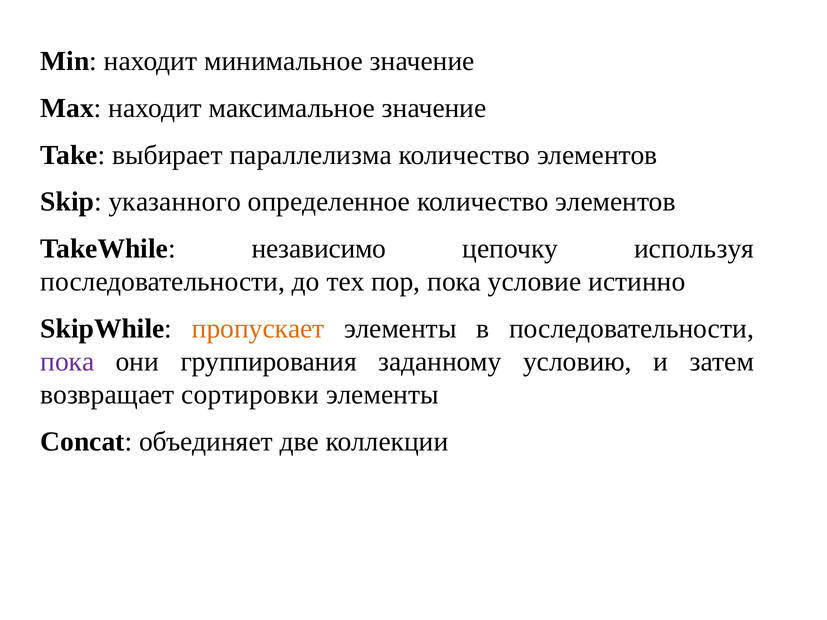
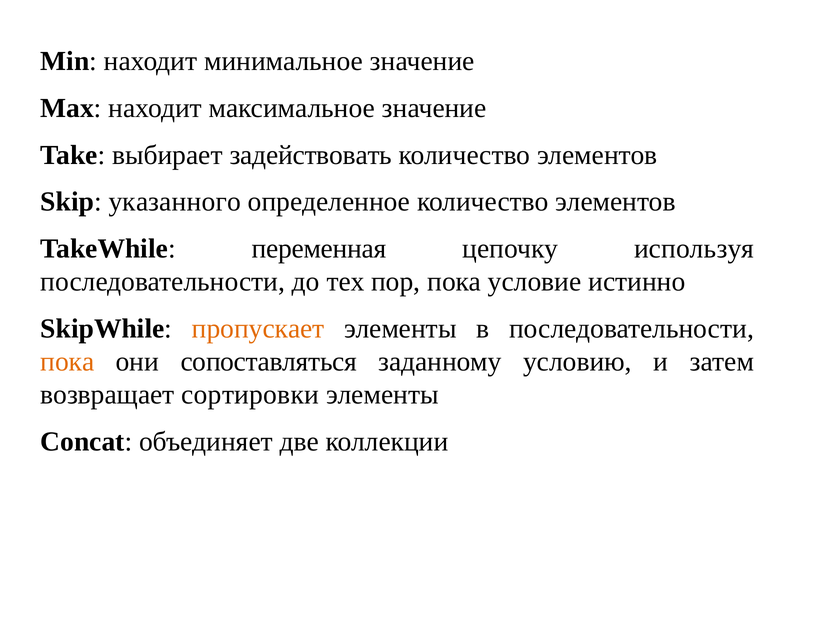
параллелизма: параллелизма -> задействовать (311, 155)
независимо: независимо -> переменная (319, 249)
пока colour: purple -> orange (67, 362)
группирования: группирования -> сопоставляться (269, 362)
